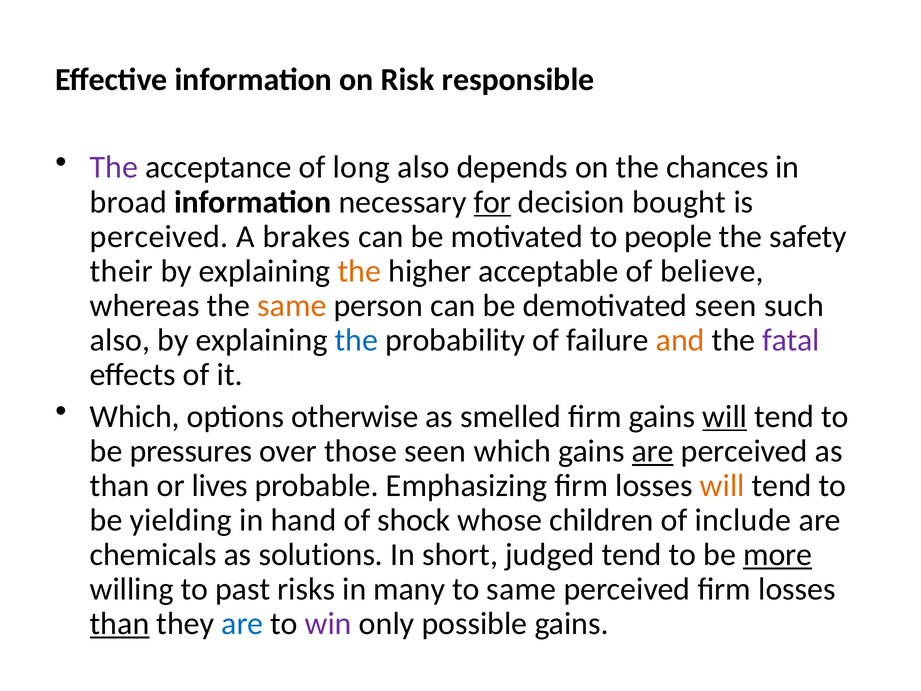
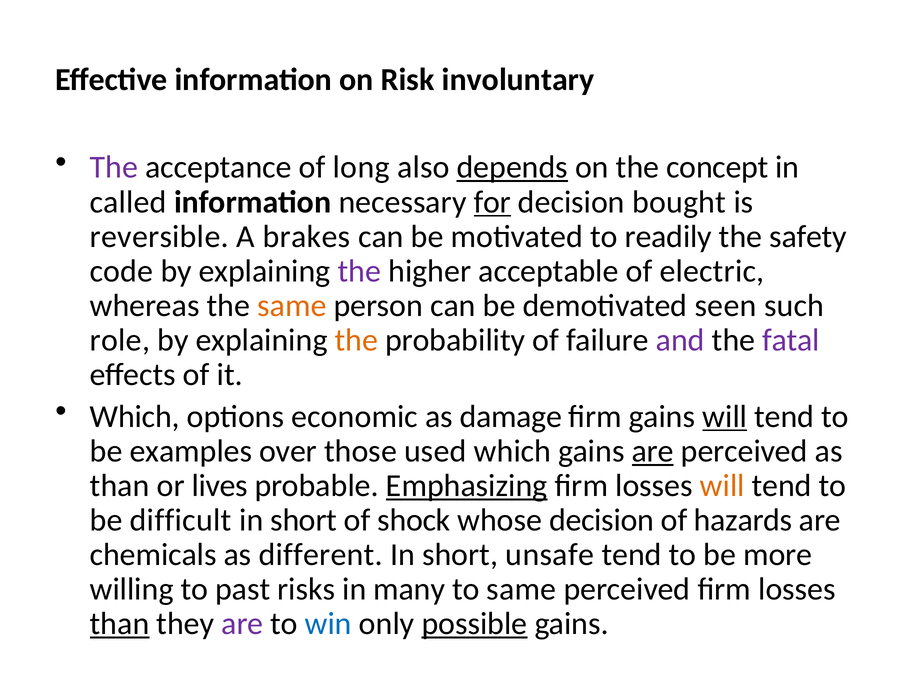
responsible: responsible -> involuntary (518, 80)
depends underline: none -> present (512, 167)
chances: chances -> concept (717, 167)
broad: broad -> called (128, 202)
perceived: perceived -> reversible (159, 236)
people: people -> readily (668, 236)
their: their -> code (122, 271)
the colour: orange -> purple (359, 271)
believe: believe -> electric (712, 271)
also: also -> role (120, 340)
the colour: blue -> orange (356, 340)
and colour: orange -> purple (680, 340)
otherwise: otherwise -> economic (355, 416)
smelled: smelled -> damage (511, 416)
pressures: pressures -> examples (191, 451)
those seen: seen -> used (435, 451)
Emphasizing underline: none -> present (467, 485)
yielding: yielding -> difficult (181, 520)
hand: hand -> short (304, 520)
whose children: children -> decision (602, 520)
include: include -> hazards (743, 520)
solutions: solutions -> different (321, 554)
judged: judged -> unsafe (550, 554)
more underline: present -> none (778, 554)
are colour: blue -> purple (242, 623)
win colour: purple -> blue (328, 623)
possible underline: none -> present (474, 623)
